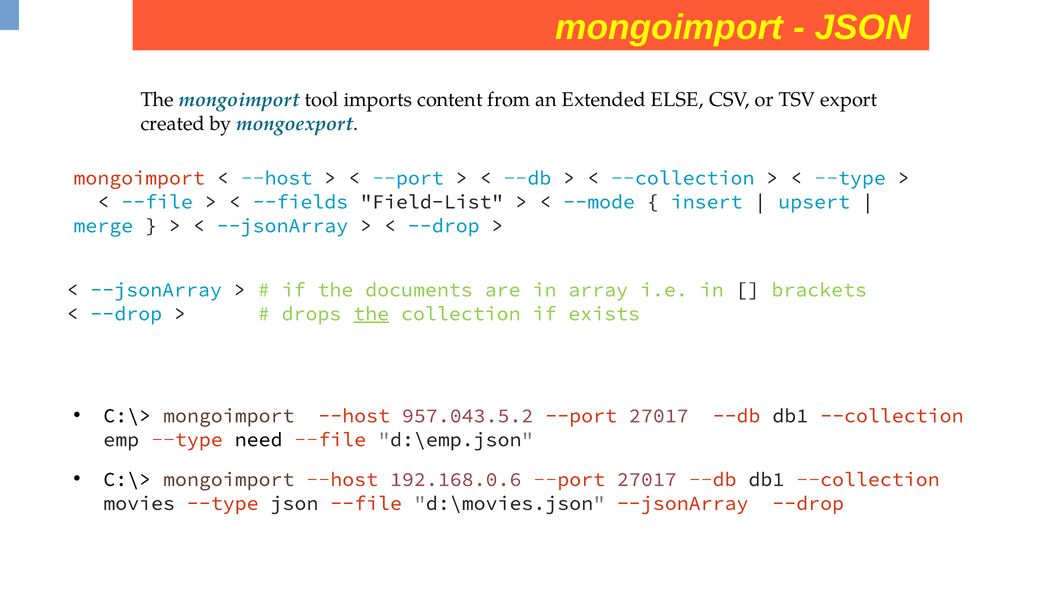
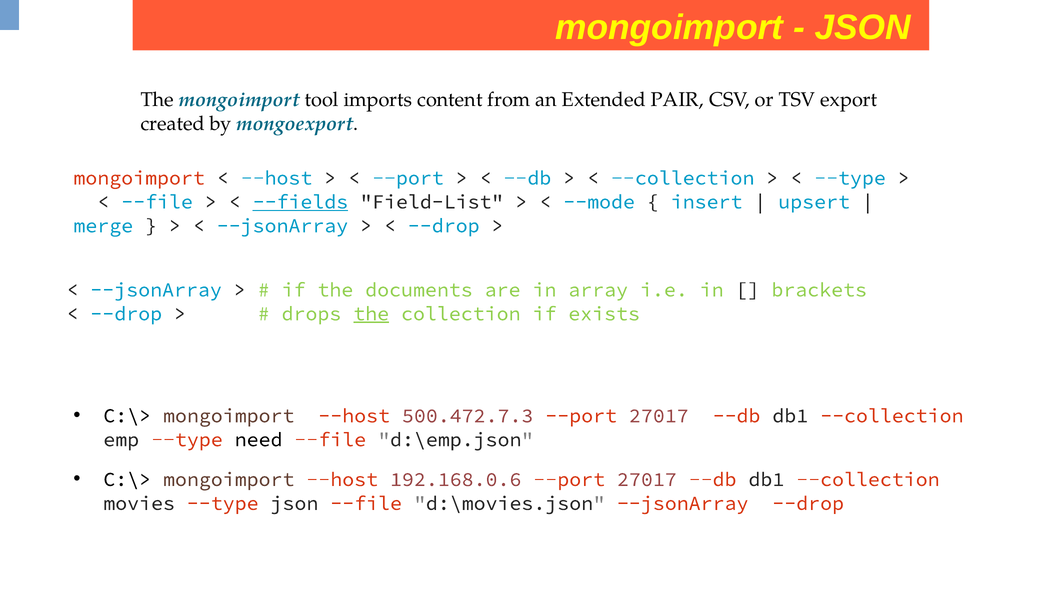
ELSE: ELSE -> PAIR (677, 100)
--fields underline: none -> present (300, 202)
957.043.5.2: 957.043.5.2 -> 500.472.7.3 (468, 416)
